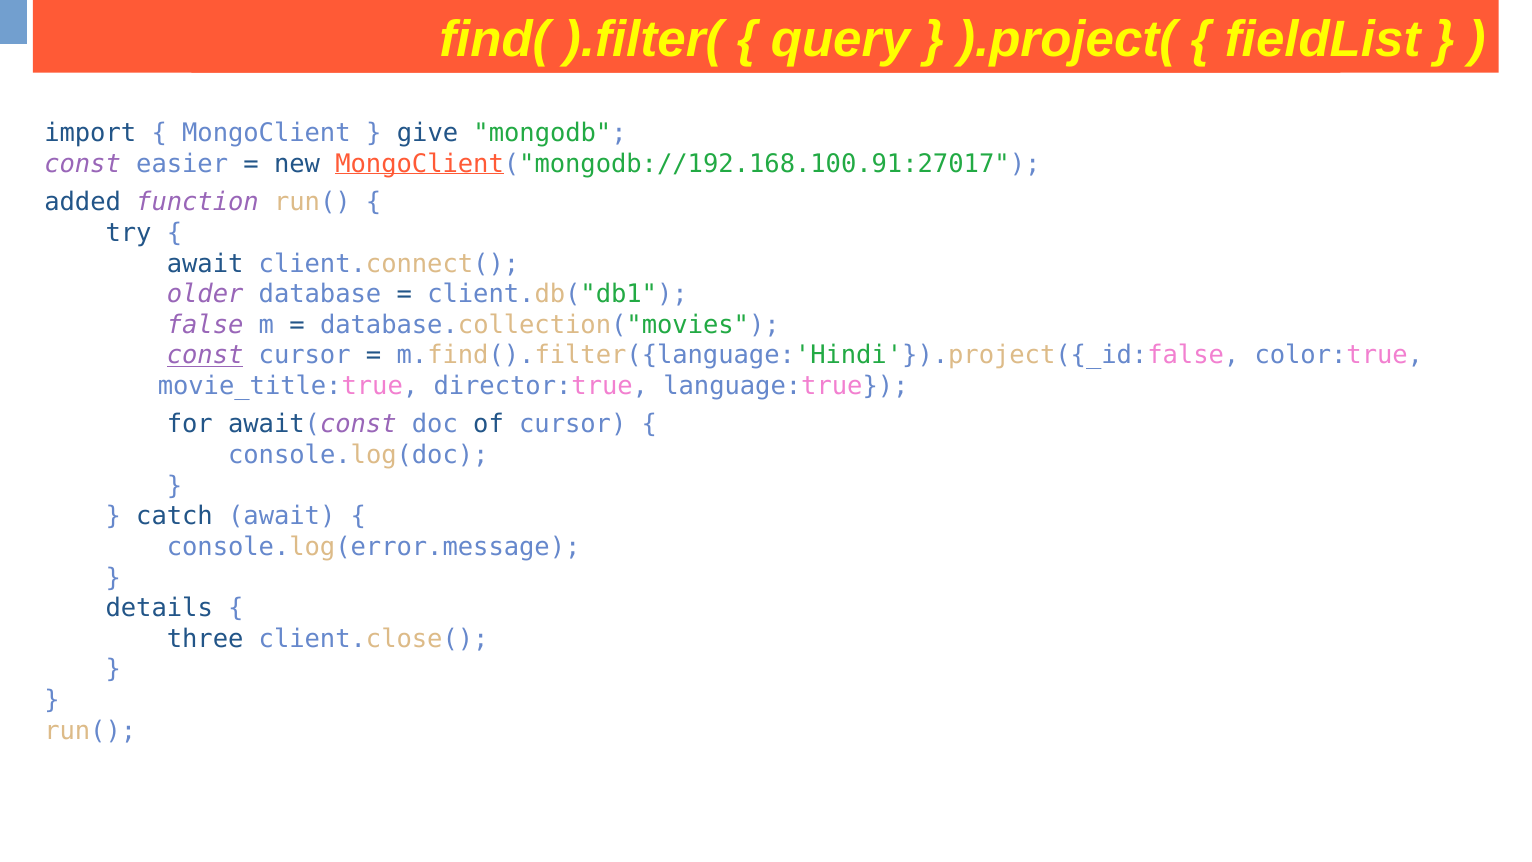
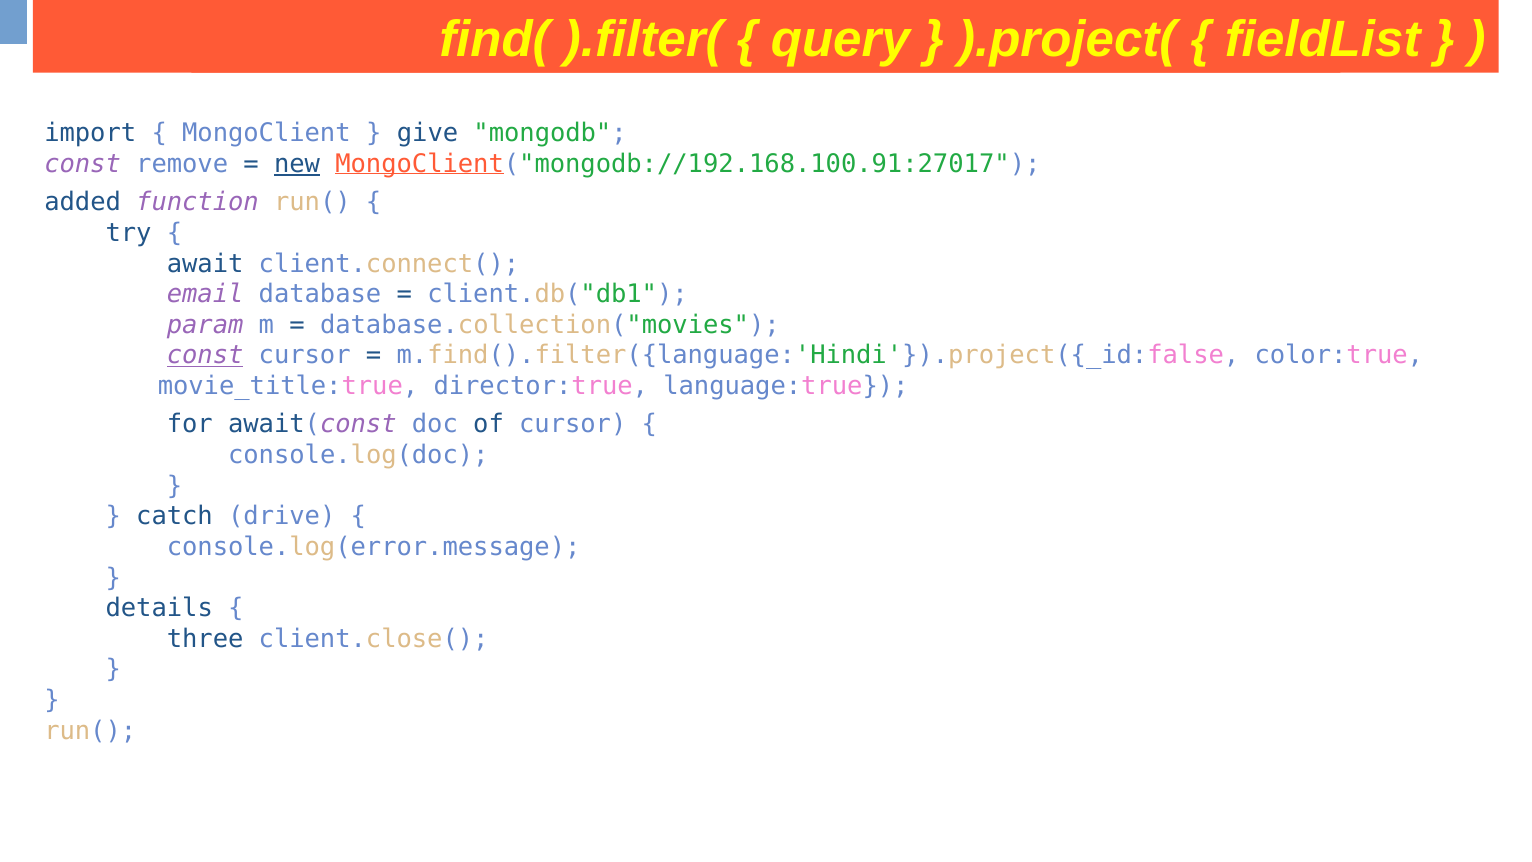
easier: easier -> remove (182, 164)
new underline: none -> present (297, 164)
older: older -> email (205, 294)
false: false -> param (205, 325)
catch await: await -> drive (282, 516)
